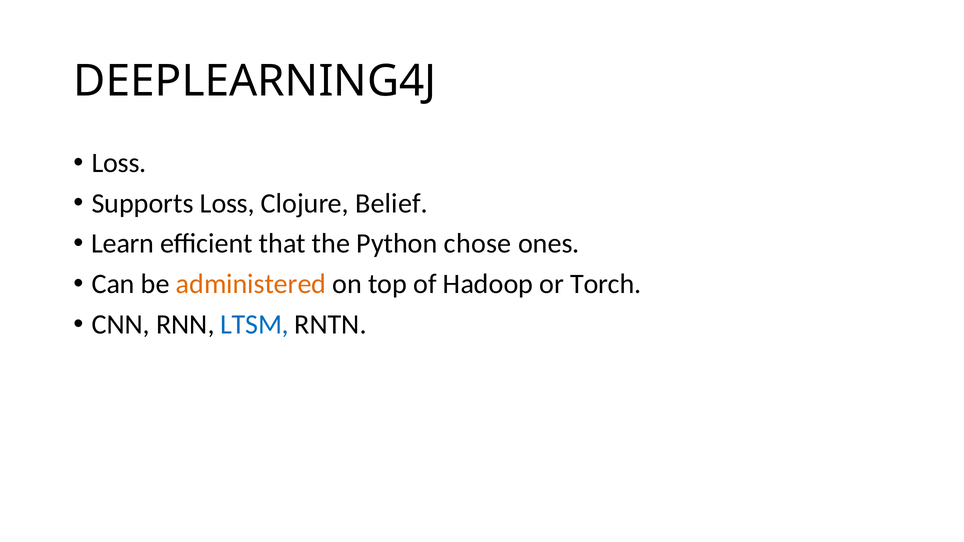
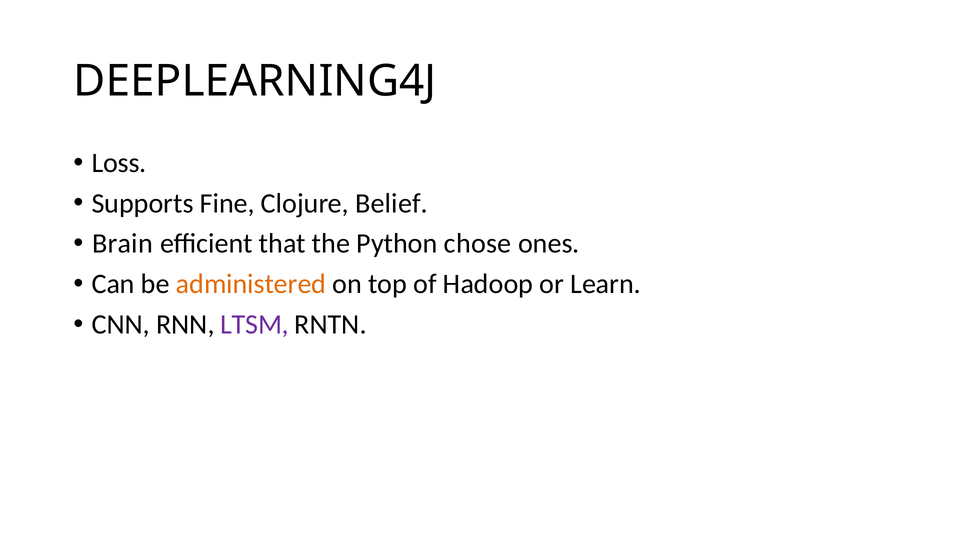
Supports Loss: Loss -> Fine (227, 203)
Learn: Learn -> Brain (123, 244)
Torch: Torch -> Learn (606, 284)
LTSM colour: blue -> purple (255, 325)
